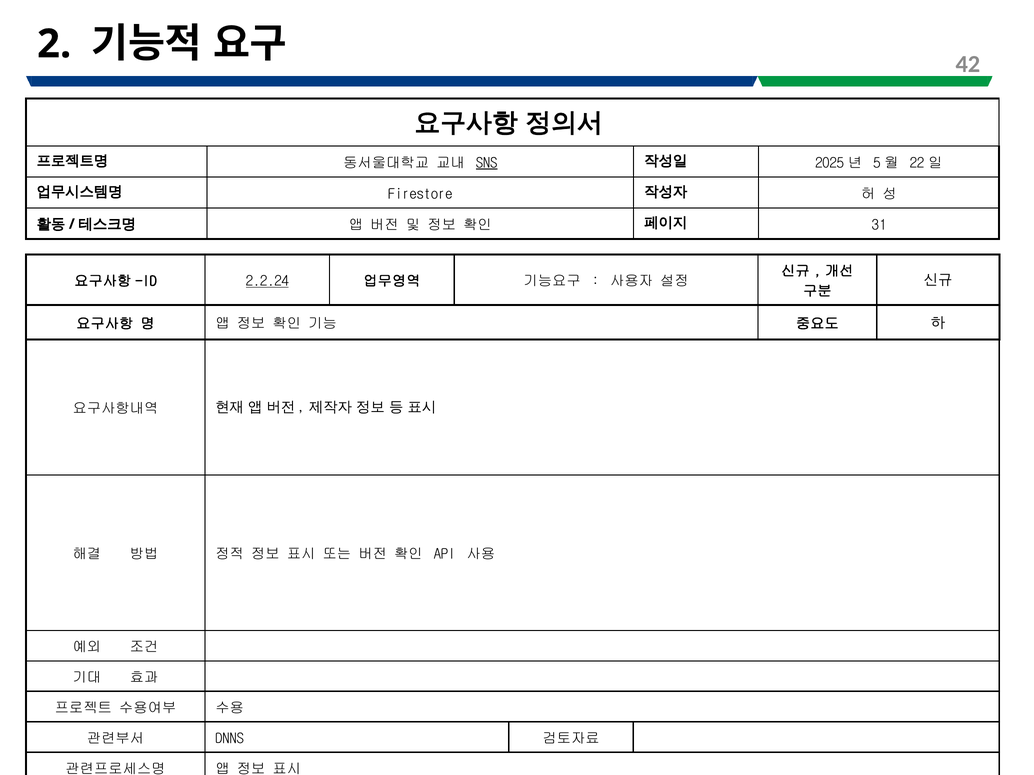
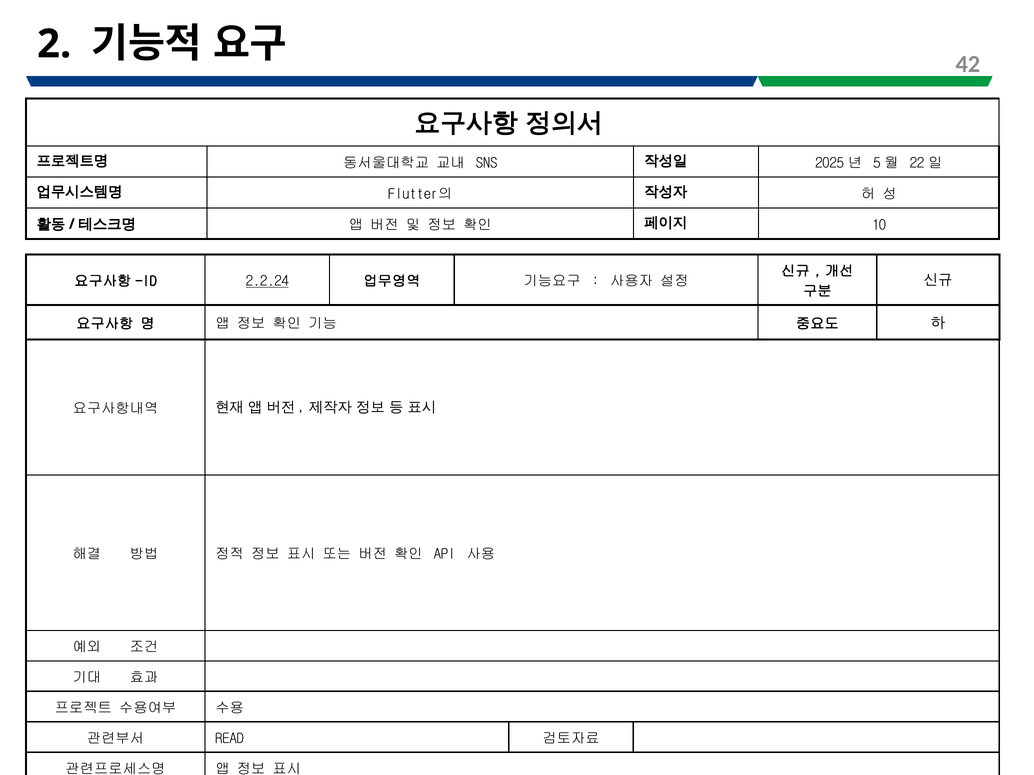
SNS underline: present -> none (487, 163)
Firestore: Firestore -> Flutter의 (420, 194)
31: 31 -> 10 (879, 225)
DNNS: DNNS -> READ (230, 739)
